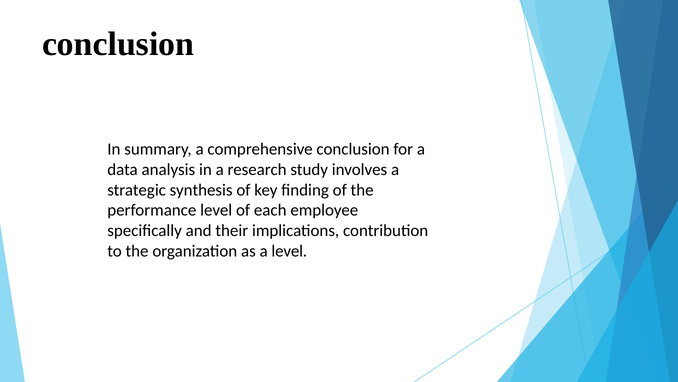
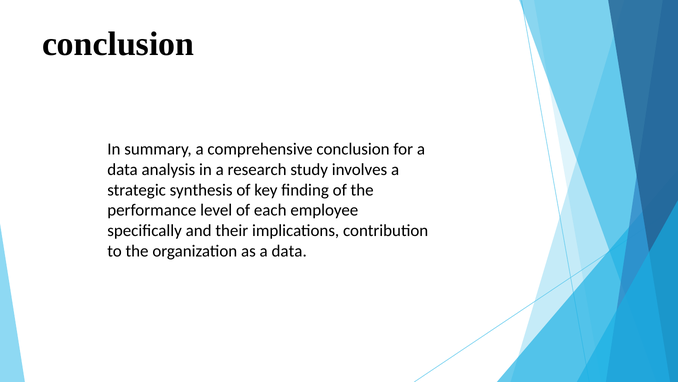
as a level: level -> data (289, 251)
